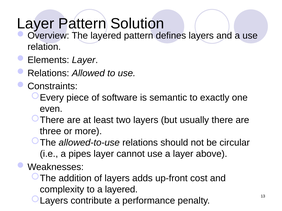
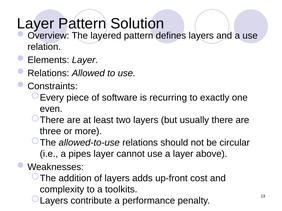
semantic: semantic -> recurring (168, 98)
a layered: layered -> toolkits (121, 190)
